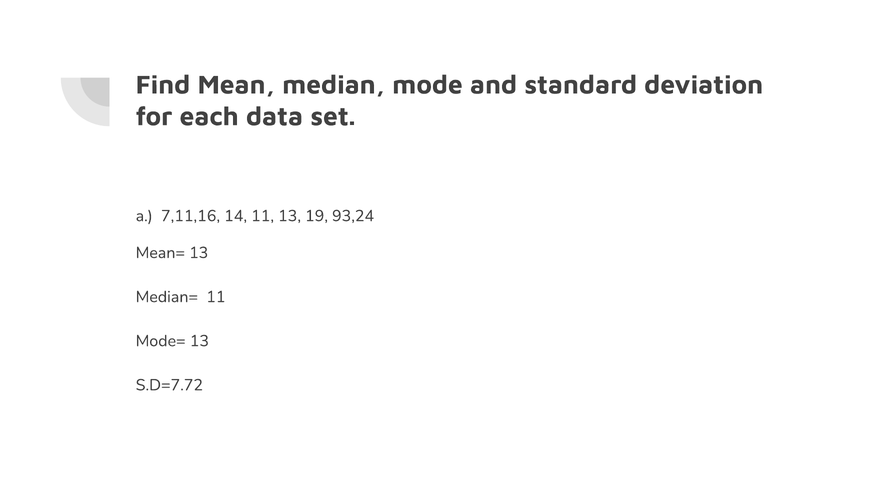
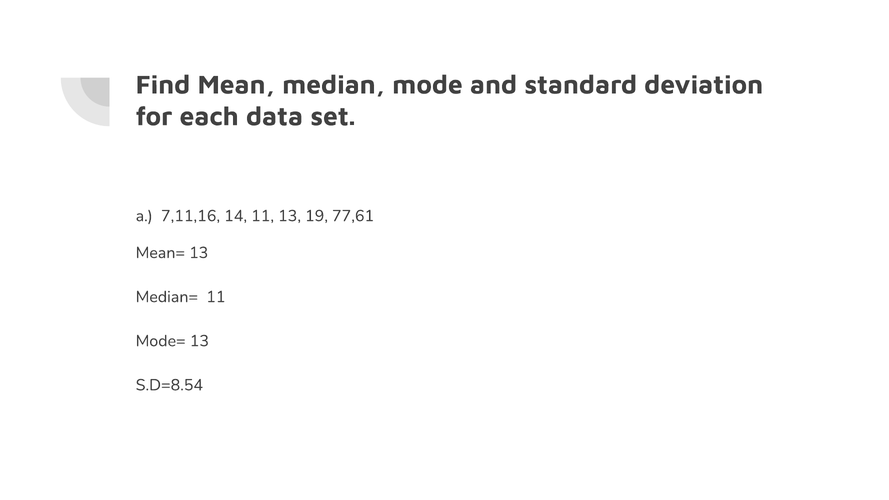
93,24: 93,24 -> 77,61 (353, 216)
S.D=7.72: S.D=7.72 -> S.D=8.54 (169, 385)
